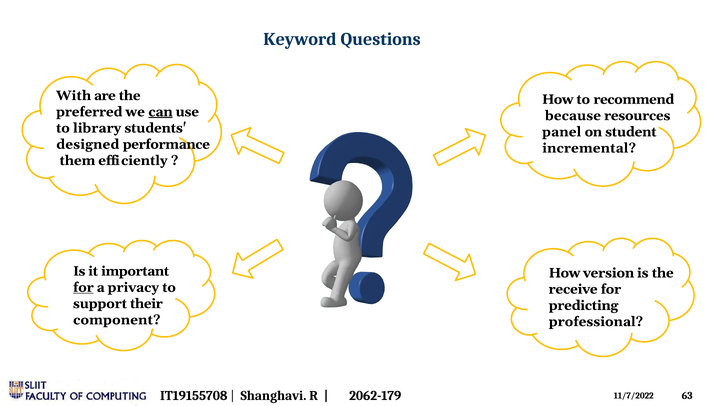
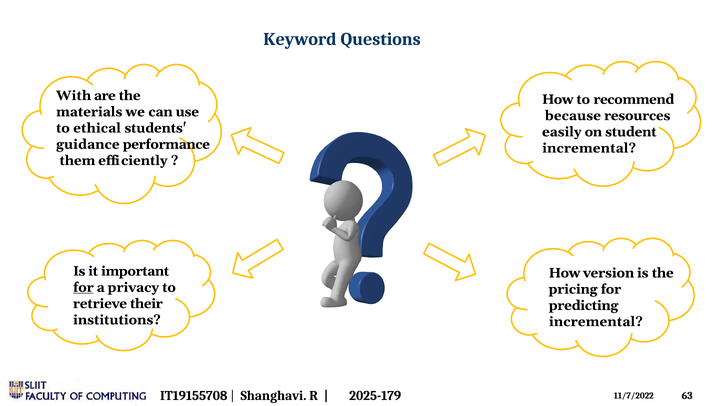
preferred: preferred -> materials (89, 112)
can underline: present -> none (161, 112)
library: library -> ethical (97, 128)
panel: panel -> easily (562, 132)
designed: designed -> guidance (88, 144)
receive: receive -> pricing (573, 289)
support: support -> retrieve (100, 303)
component: component -> institutions (117, 320)
professional: professional -> incremental (596, 321)
2062-179: 2062-179 -> 2025-179 (375, 395)
